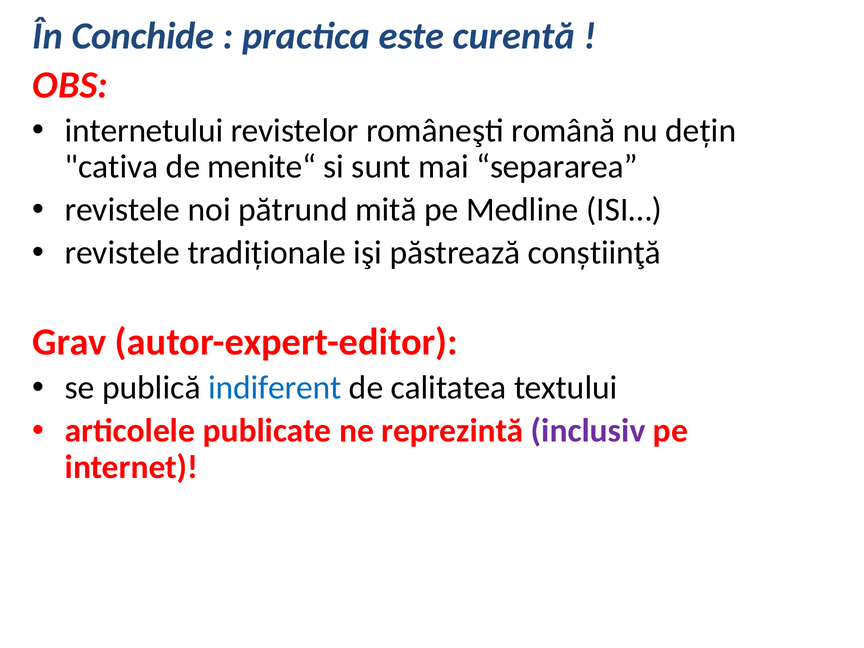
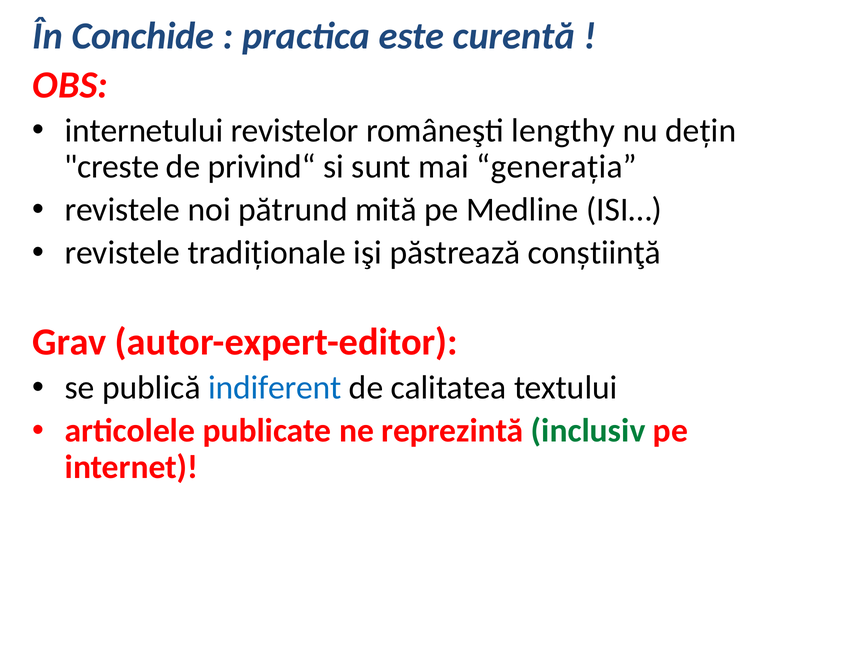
română: română -> lengthy (563, 131)
cativa: cativa -> creste (112, 167)
menite“: menite“ -> privind“ (262, 167)
separarea: separarea -> generația (557, 167)
inclusiv colour: purple -> green (588, 431)
